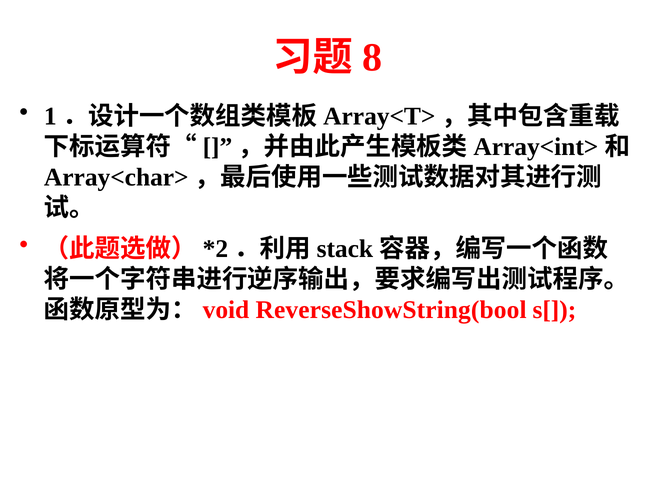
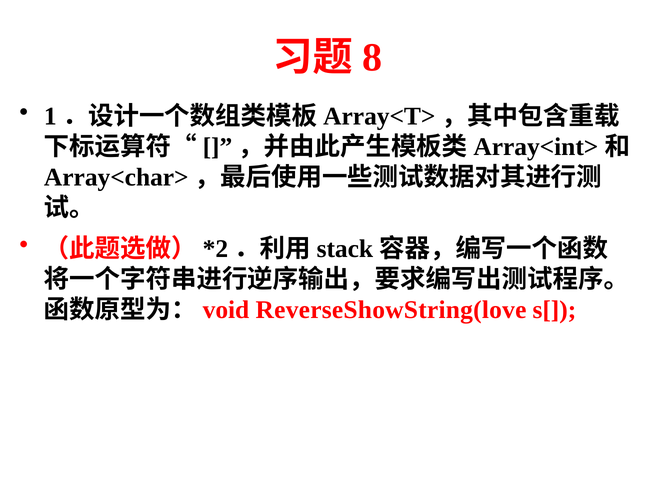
ReverseShowString(bool: ReverseShowString(bool -> ReverseShowString(love (391, 310)
